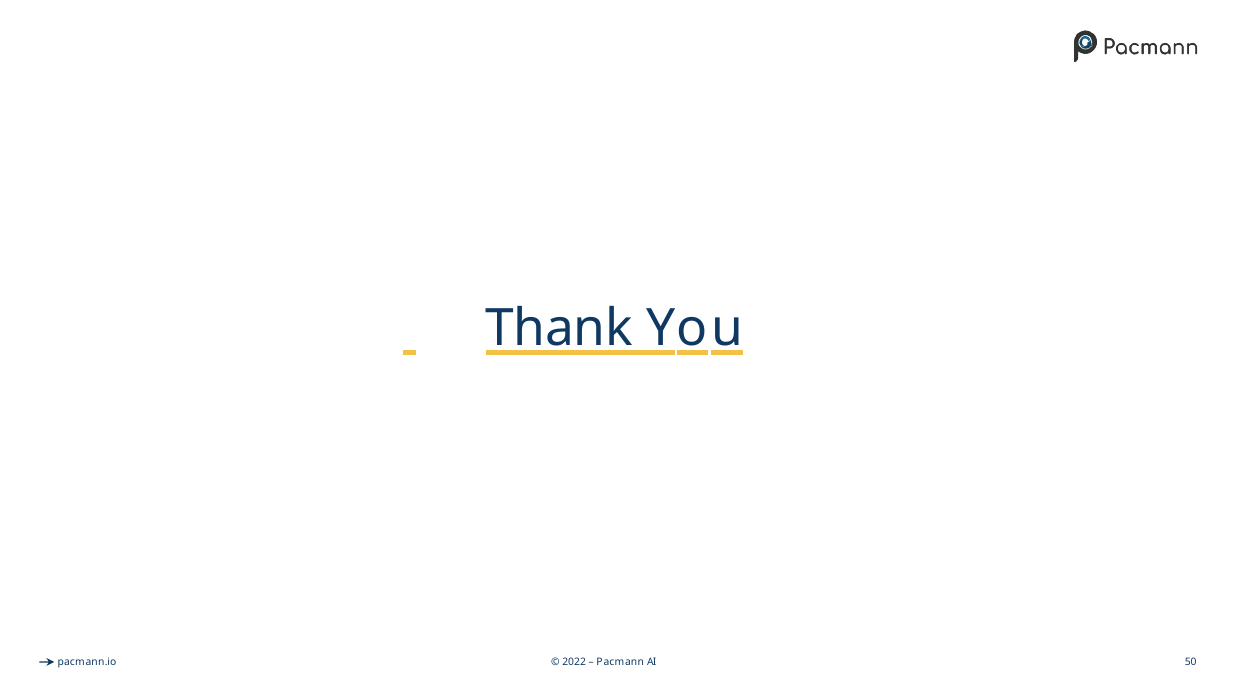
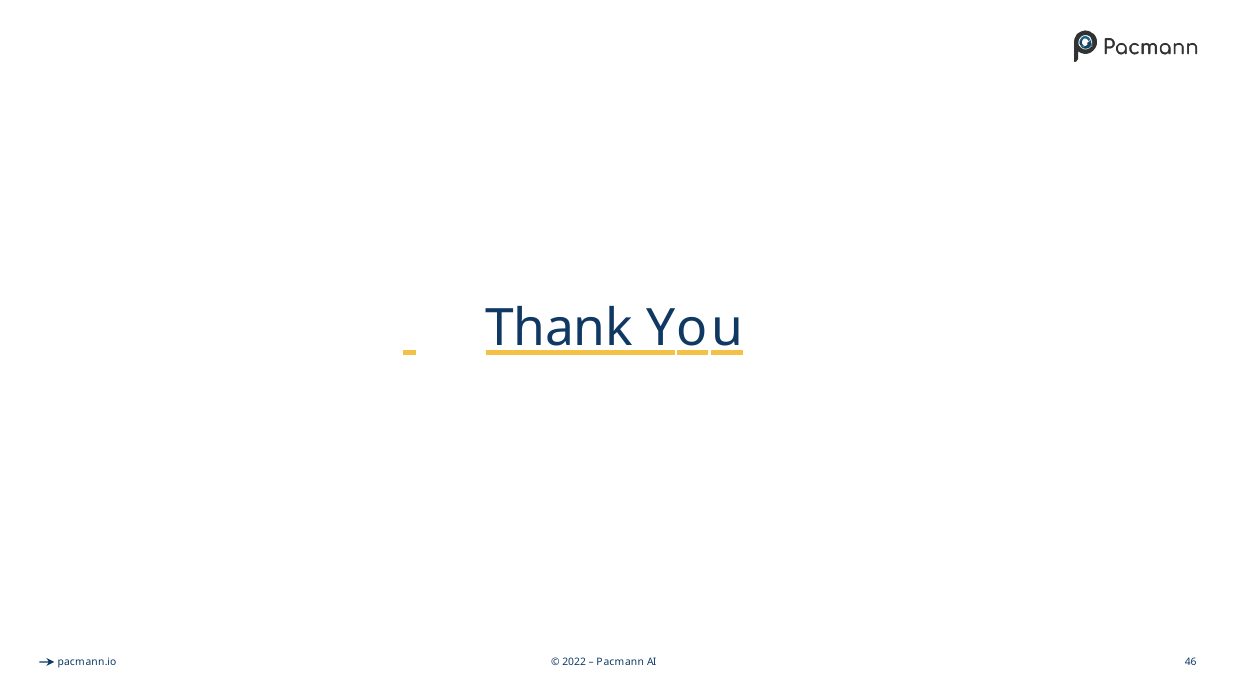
50: 50 -> 46 (1191, 662)
